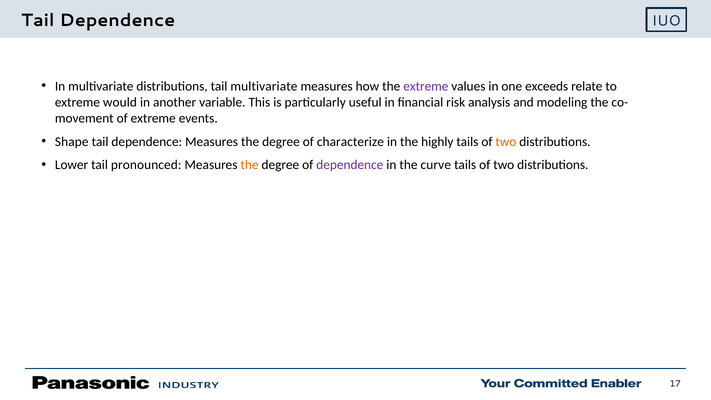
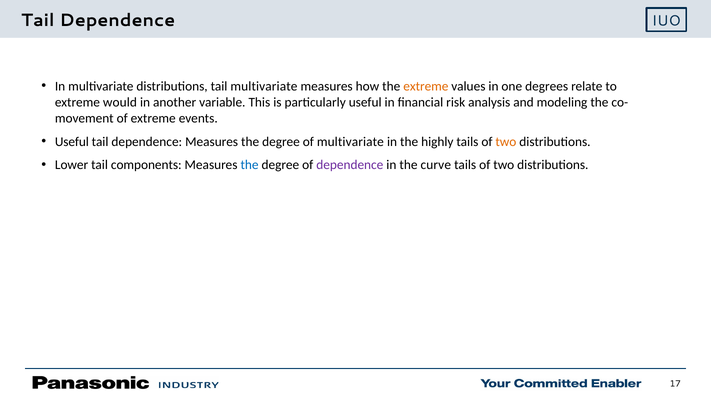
extreme colour: purple -> orange (426, 86)
exceeds: exceeds -> degrees (547, 86)
Shape: Shape -> Useful (72, 142)
of characterize: characterize -> multivariate (350, 142)
pronounced: pronounced -> components (146, 165)
the colour: orange -> blue (250, 165)
